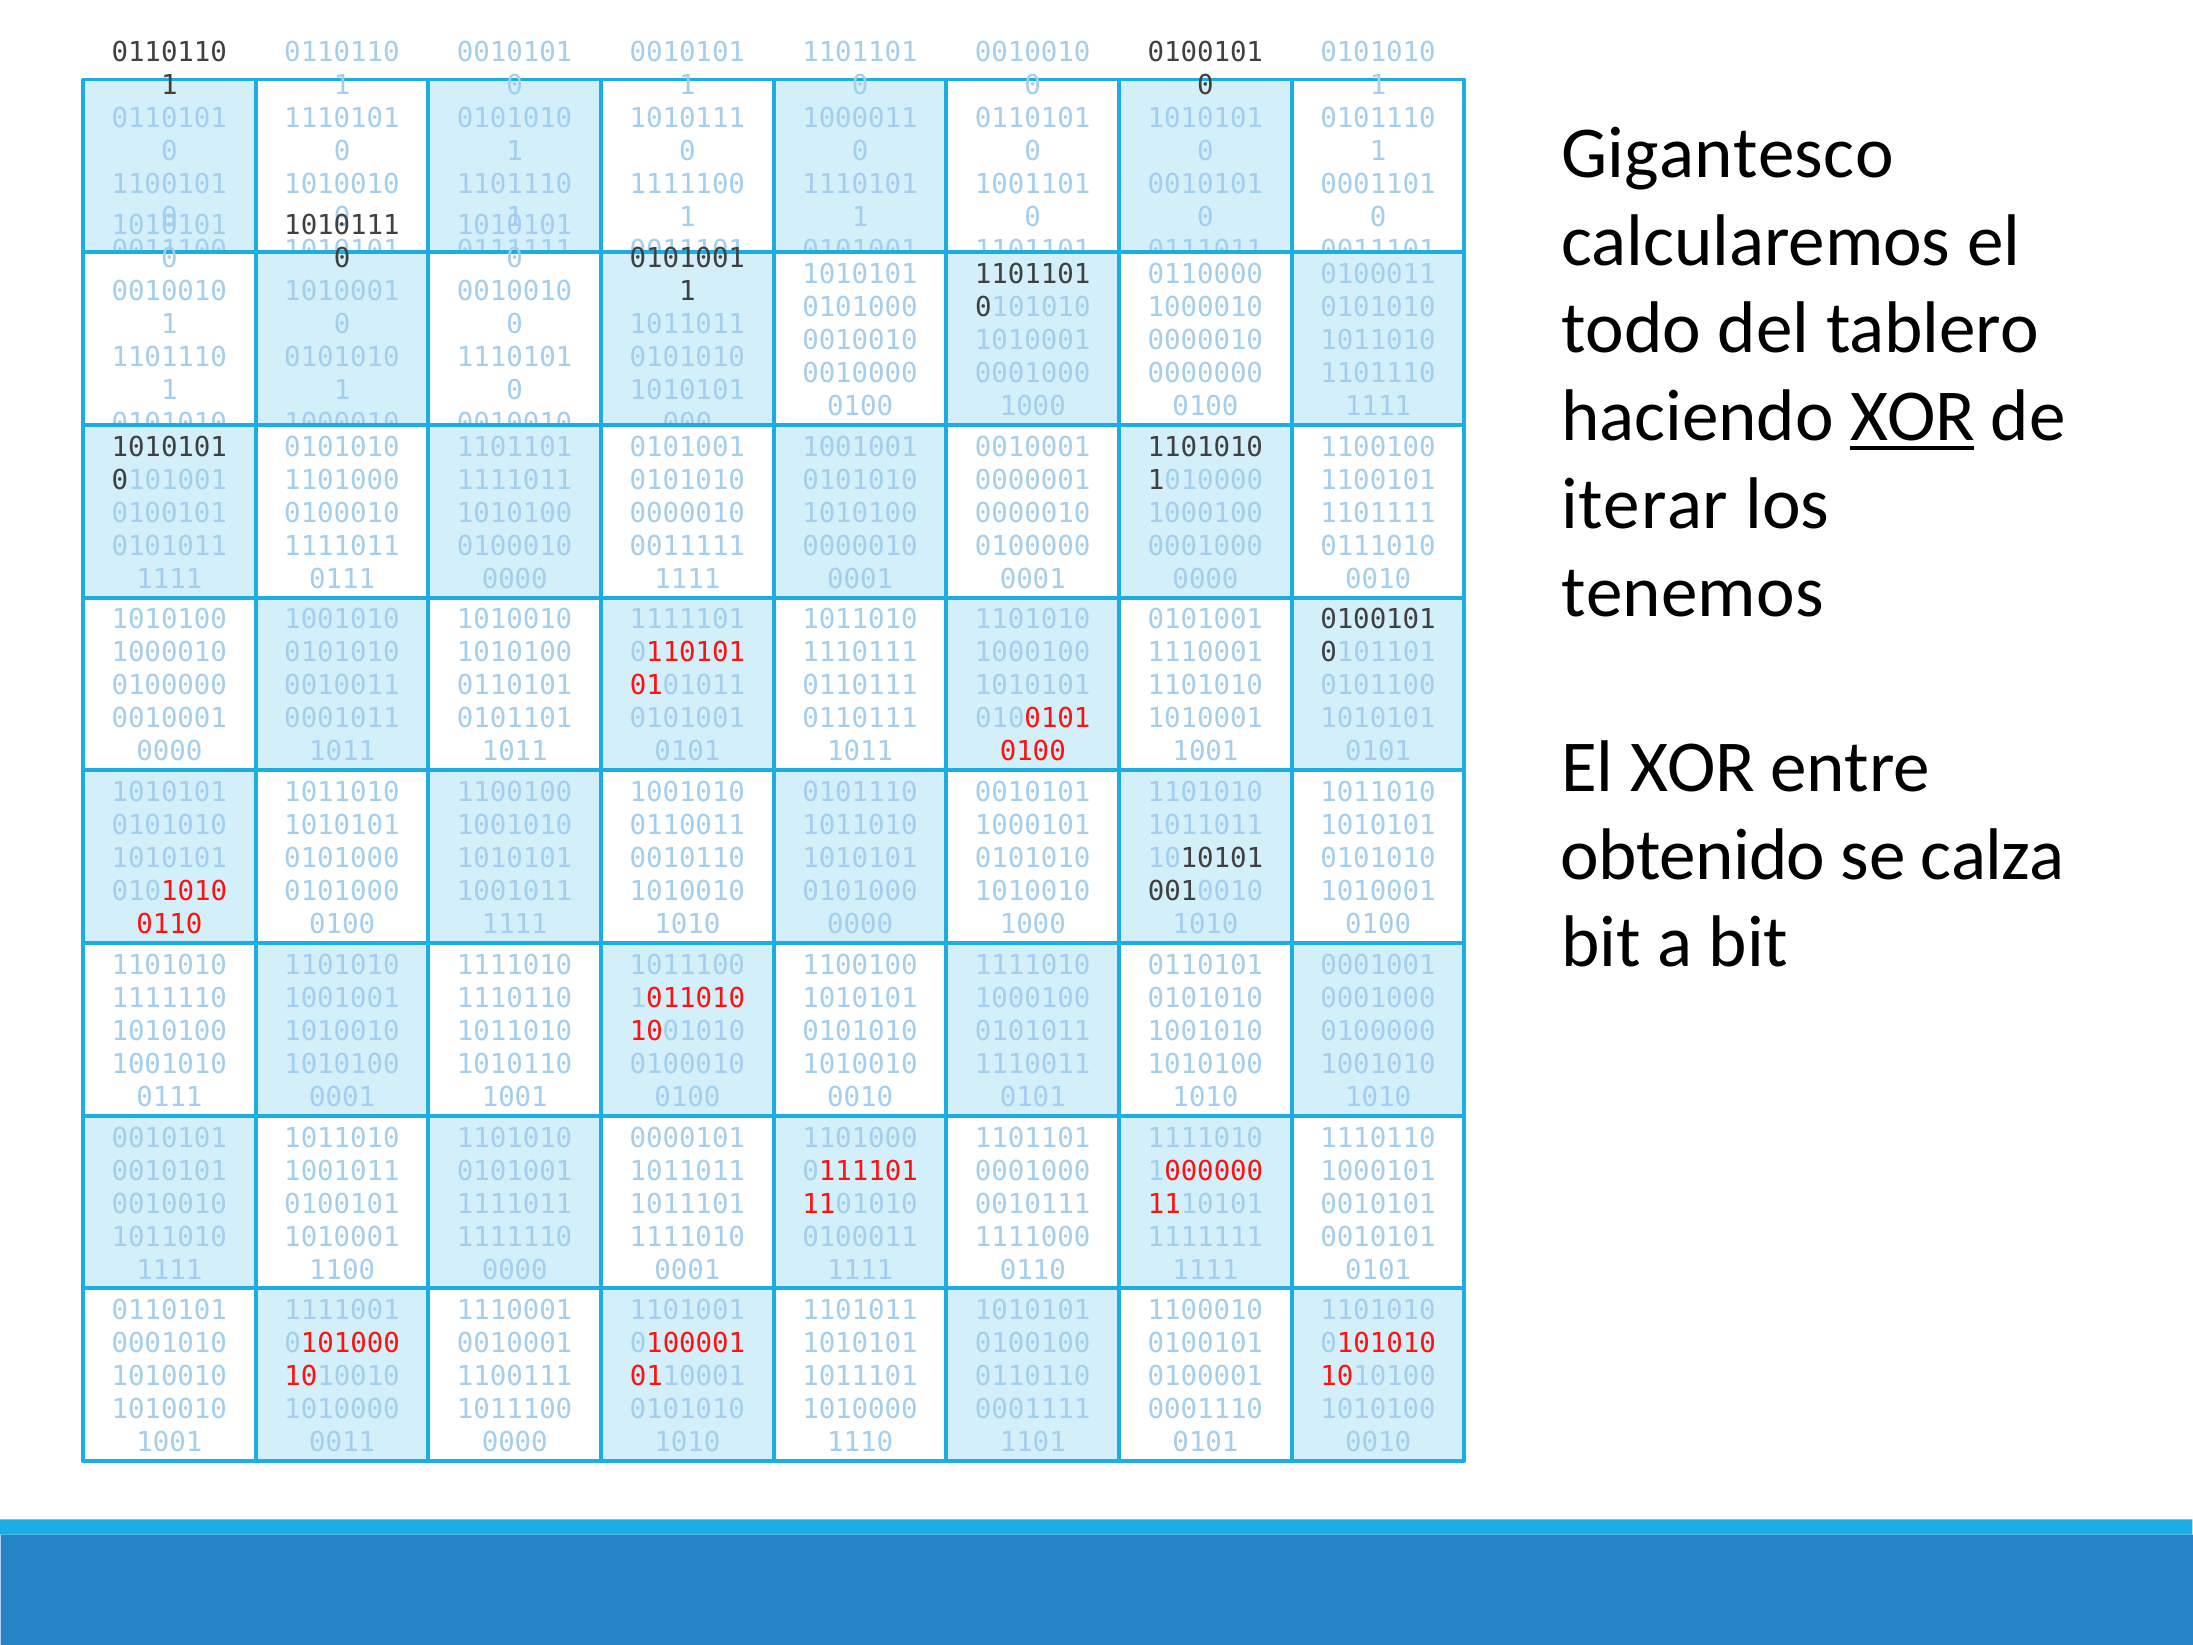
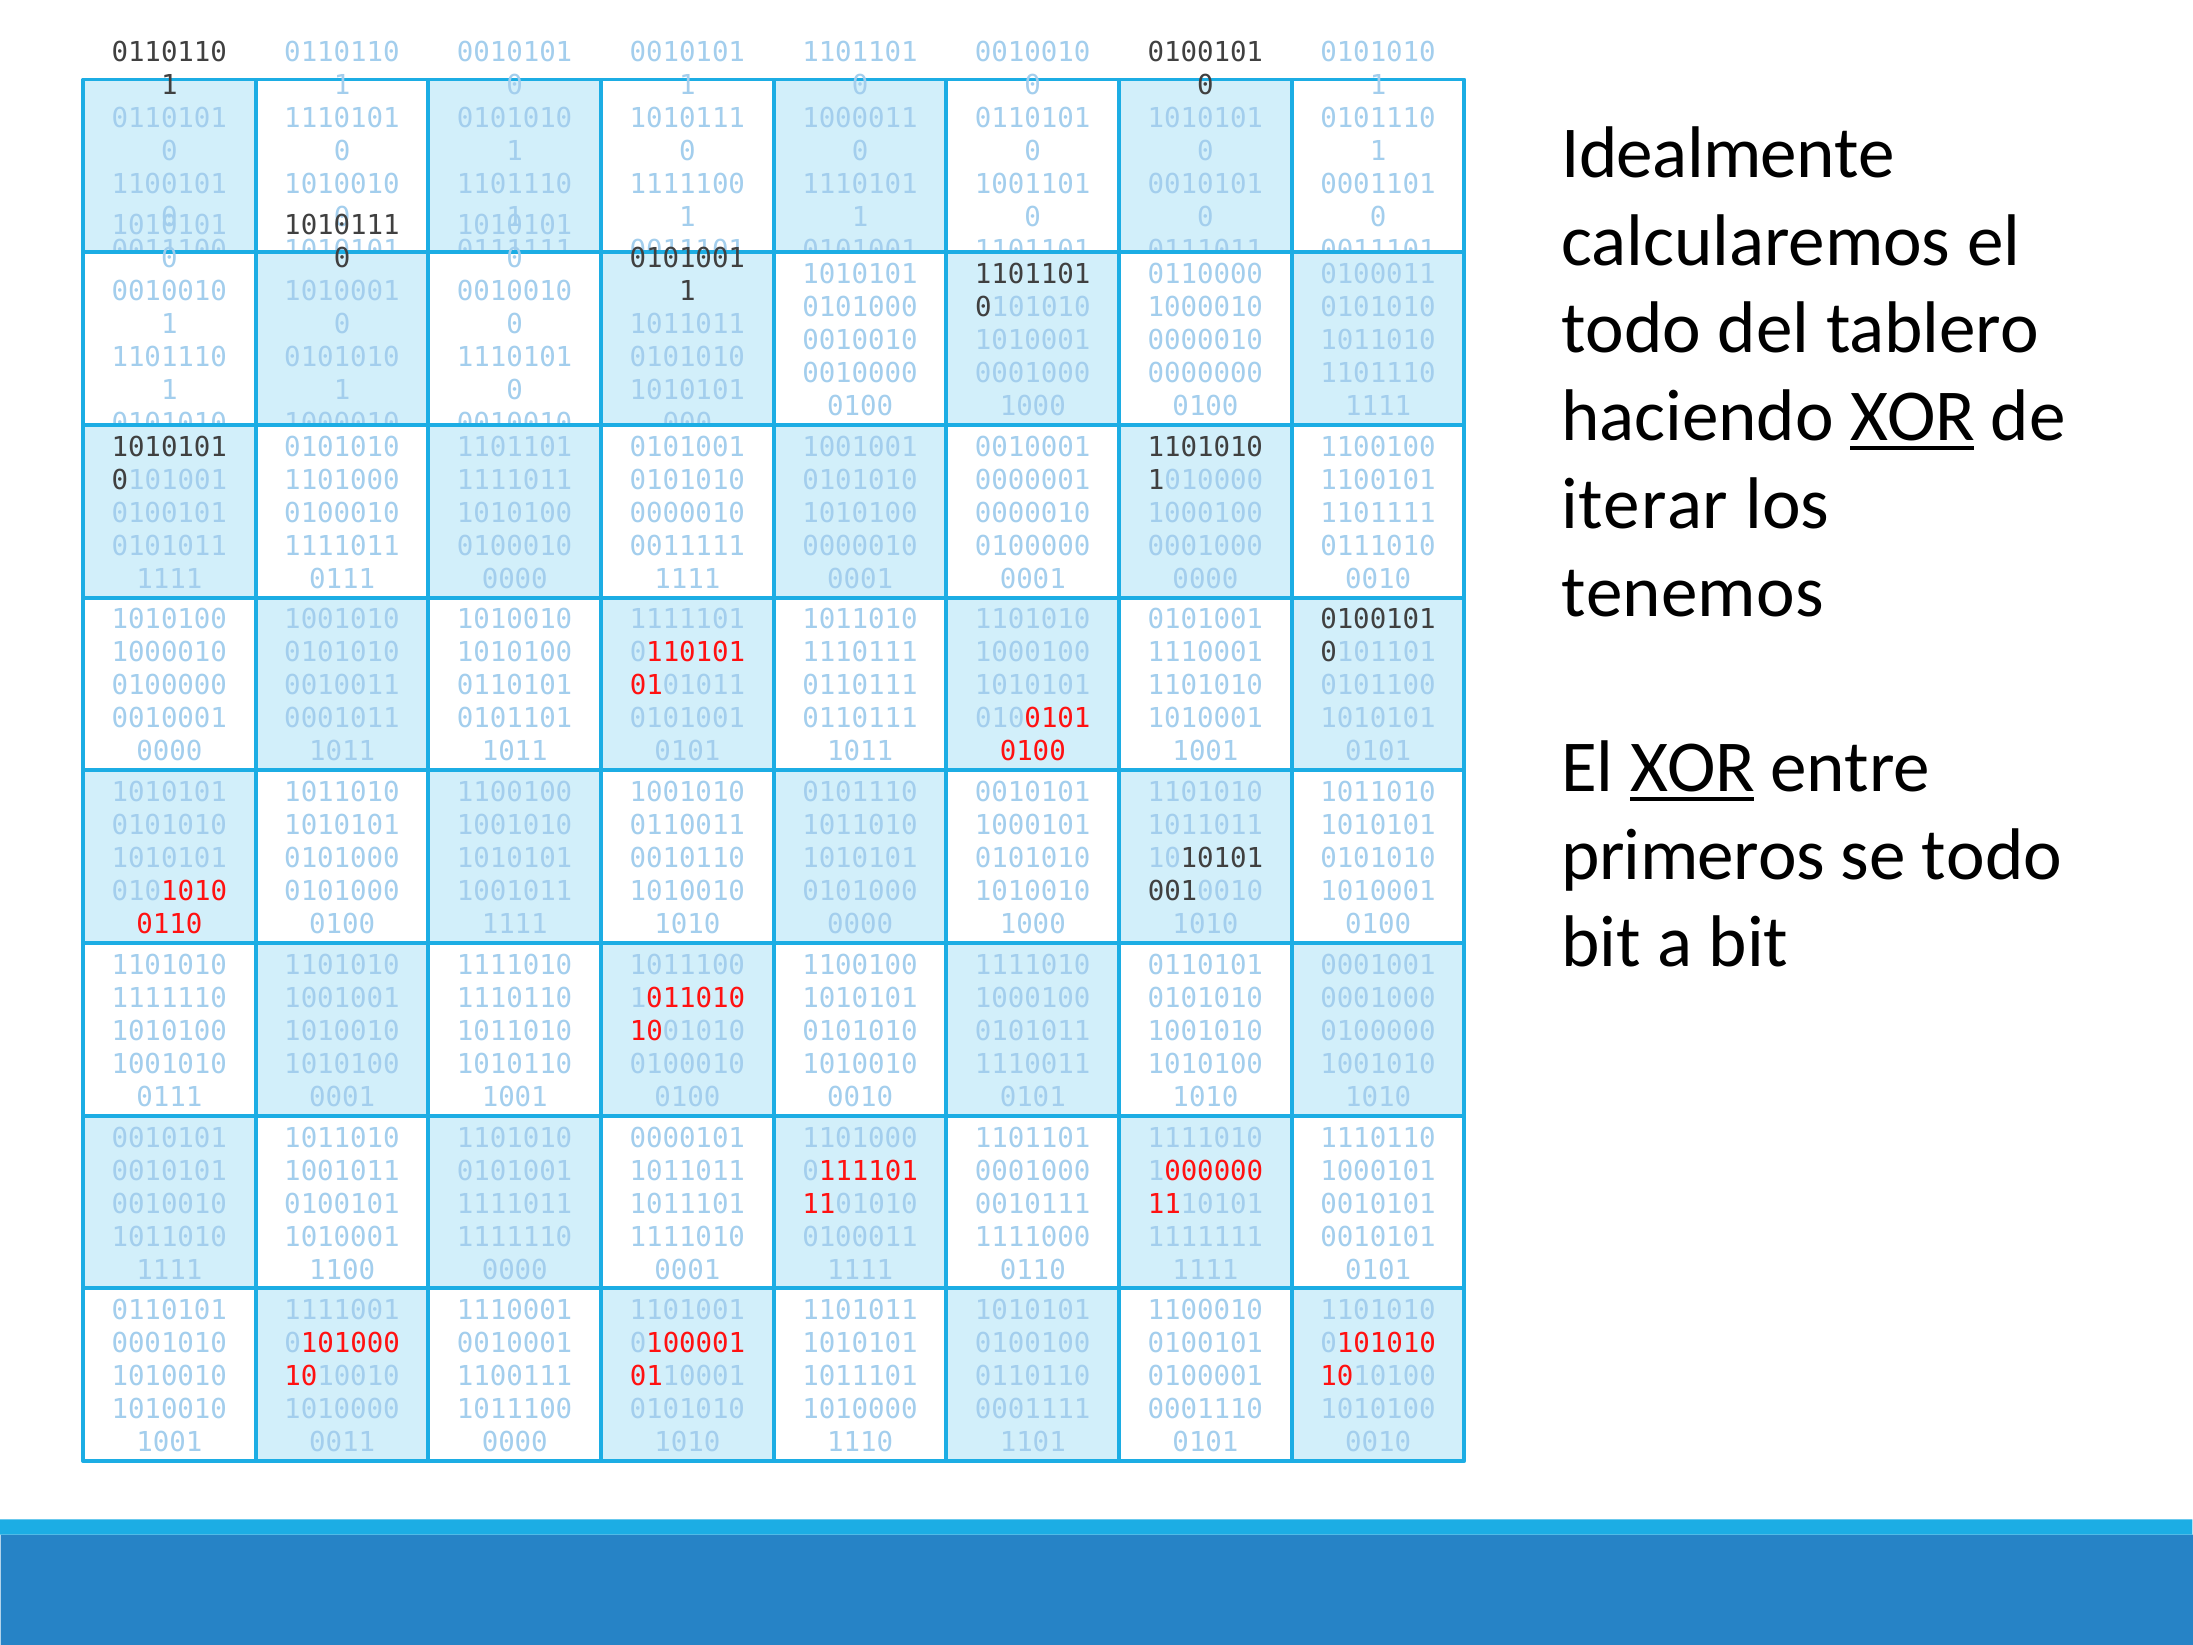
Gigantesco: Gigantesco -> Idealmente (1728, 153)
XOR underline: none -> present (1692, 767)
obtenido: obtenido -> primeros (1693, 855)
se calza: calza -> todo (1992, 855)
